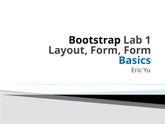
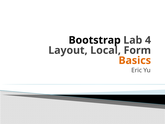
1: 1 -> 4 (148, 40)
Layout Form: Form -> Local (106, 50)
Basics colour: blue -> orange (135, 60)
